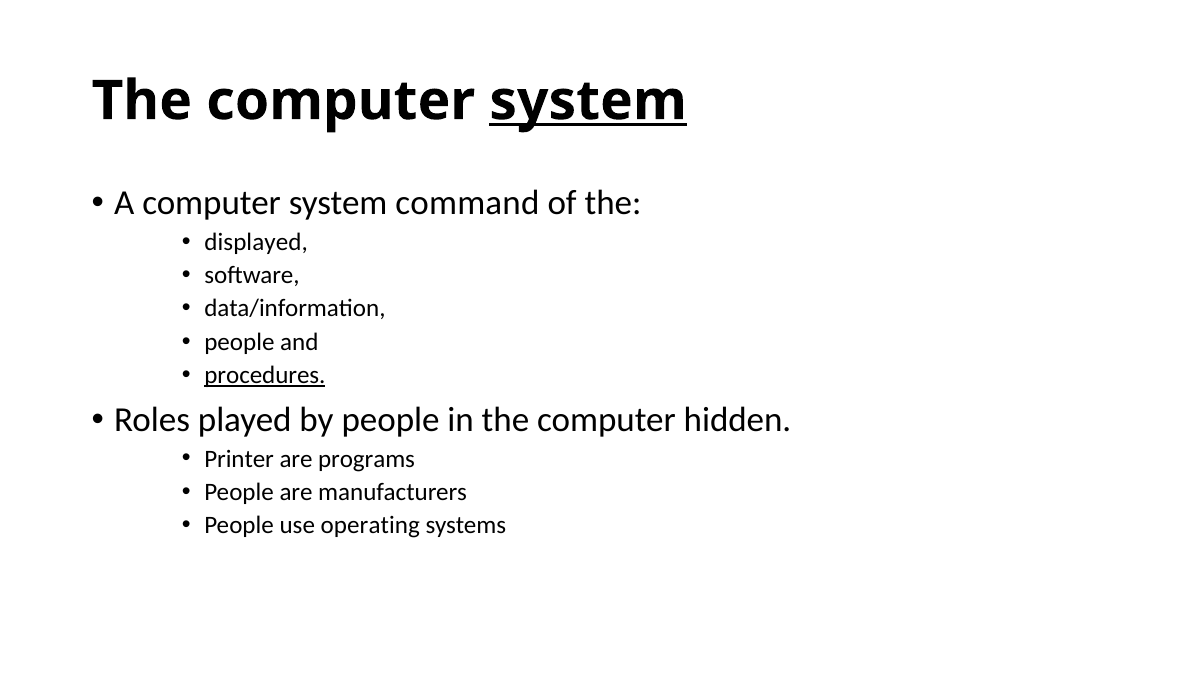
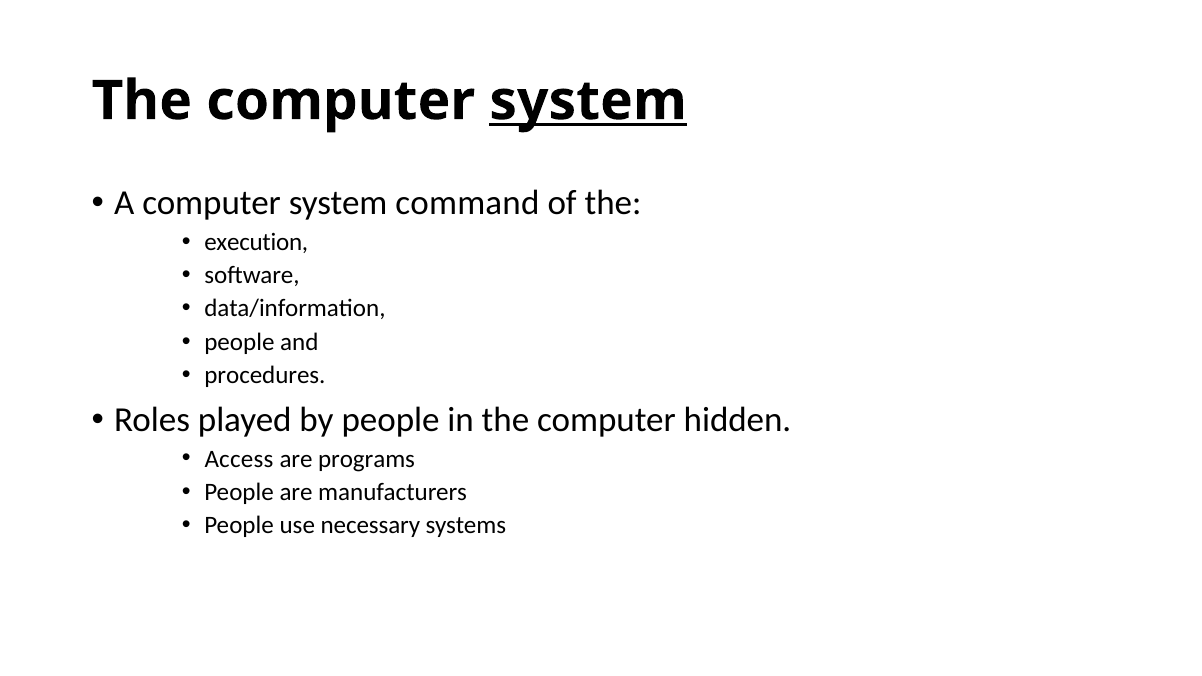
displayed: displayed -> execution (256, 242)
procedures underline: present -> none (265, 375)
Printer: Printer -> Access (239, 459)
operating: operating -> necessary (370, 525)
